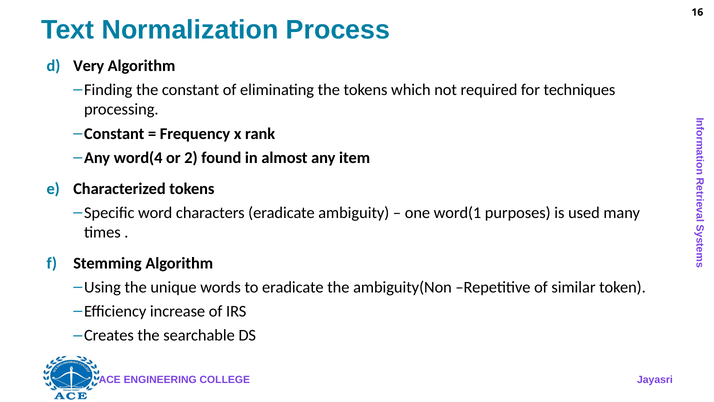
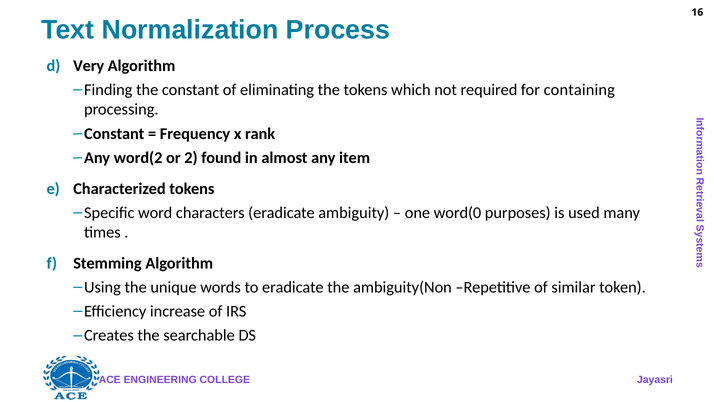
techniques: techniques -> containing (579, 90)
word(4: word(4 -> word(2 (138, 158)
word(1: word(1 -> word(0 (457, 213)
